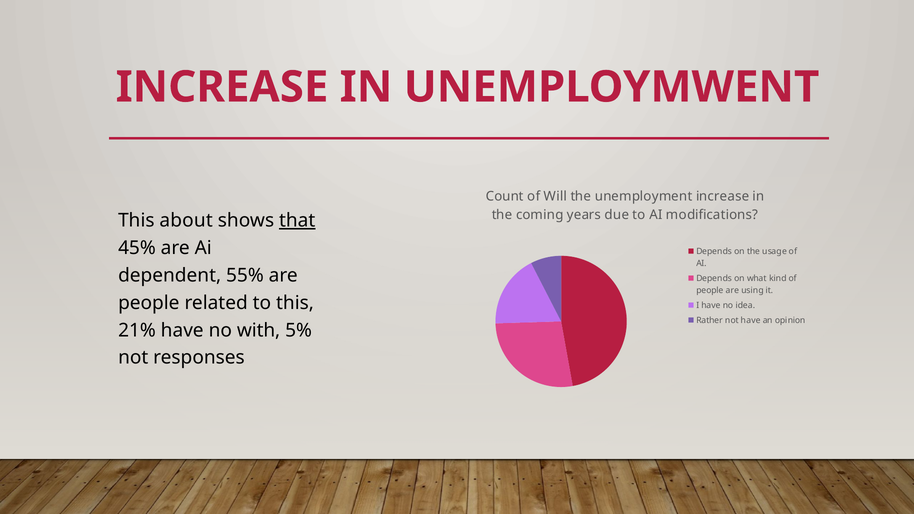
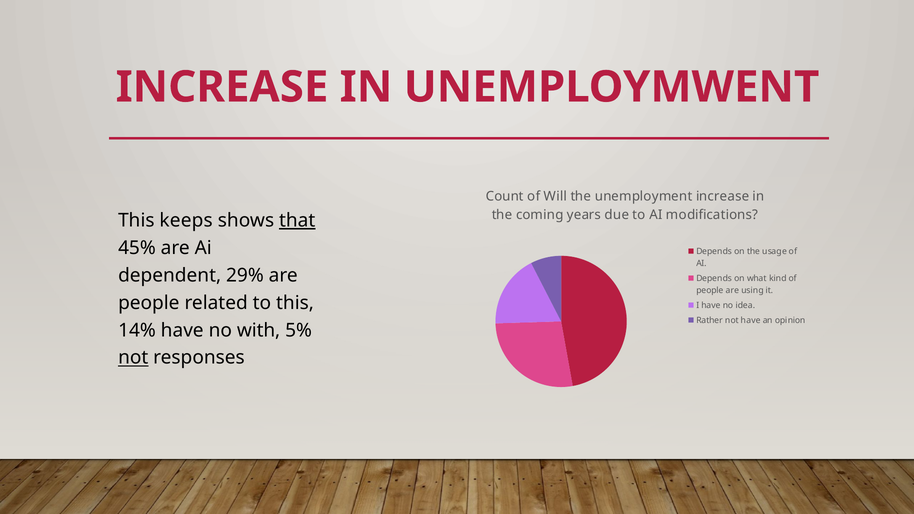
about: about -> keeps (186, 221)
55%: 55% -> 29% (245, 276)
21%: 21% -> 14% (137, 330)
not underline: none -> present (133, 358)
